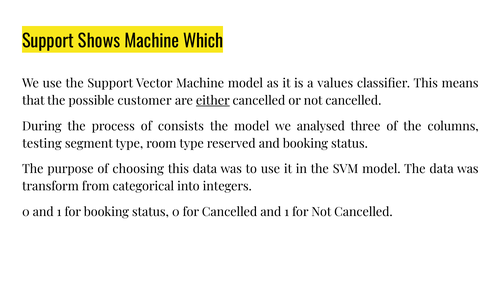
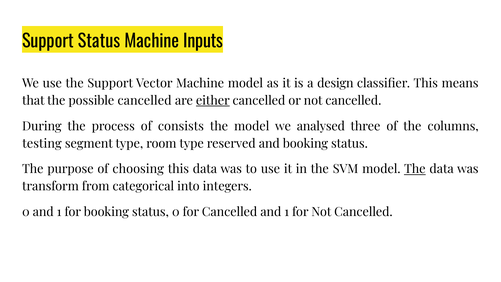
Support Shows: Shows -> Status (99, 42)
Which: Which -> Inputs (203, 42)
values: values -> design (335, 83)
possible customer: customer -> cancelled (145, 101)
The underline: none -> present (415, 169)
